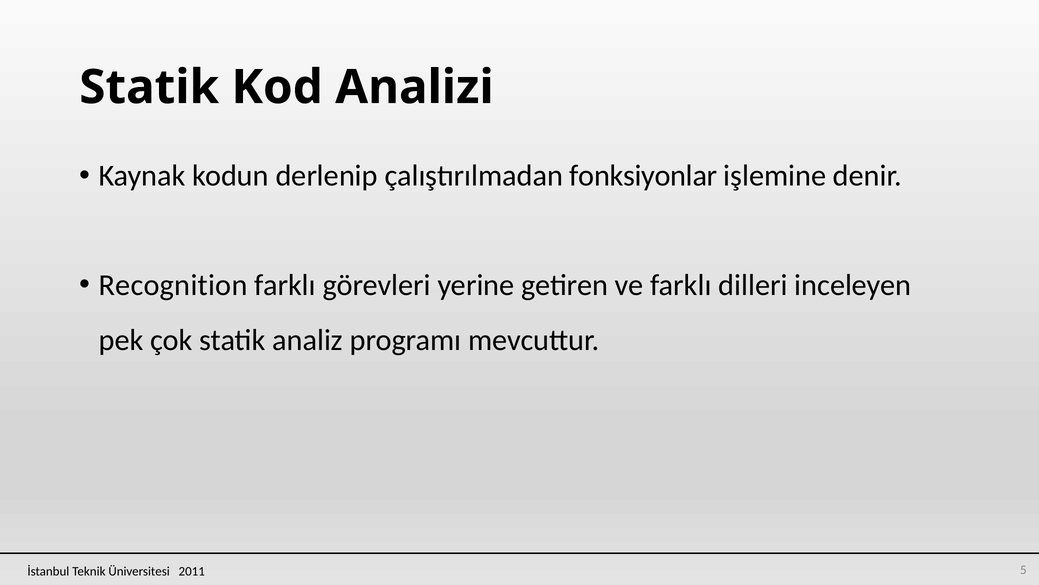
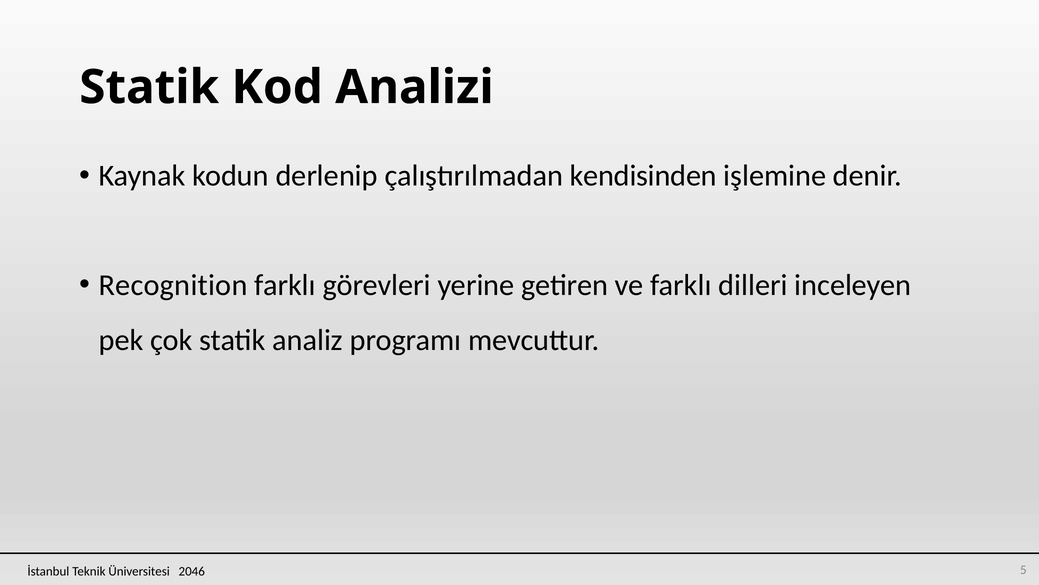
fonksiyonlar: fonksiyonlar -> kendisinden (643, 176)
2011: 2011 -> 2046 (192, 571)
